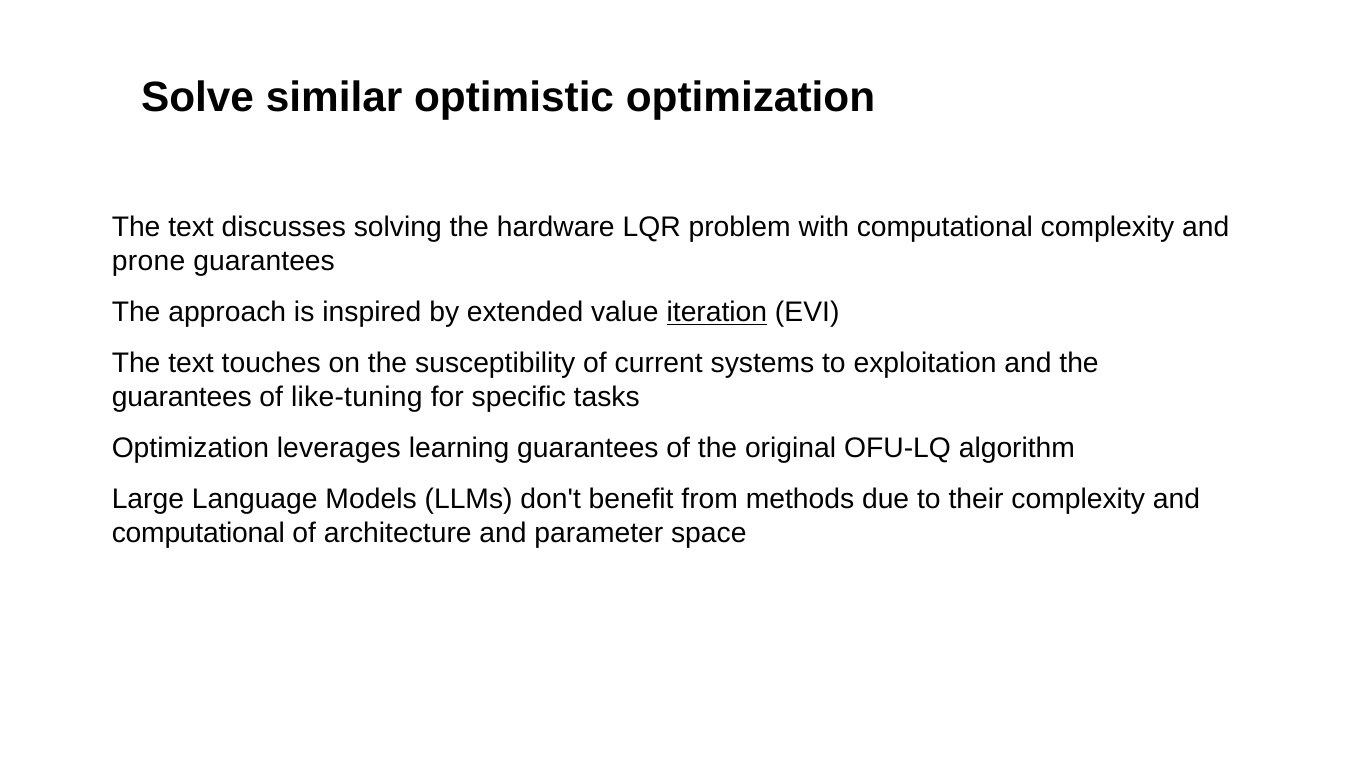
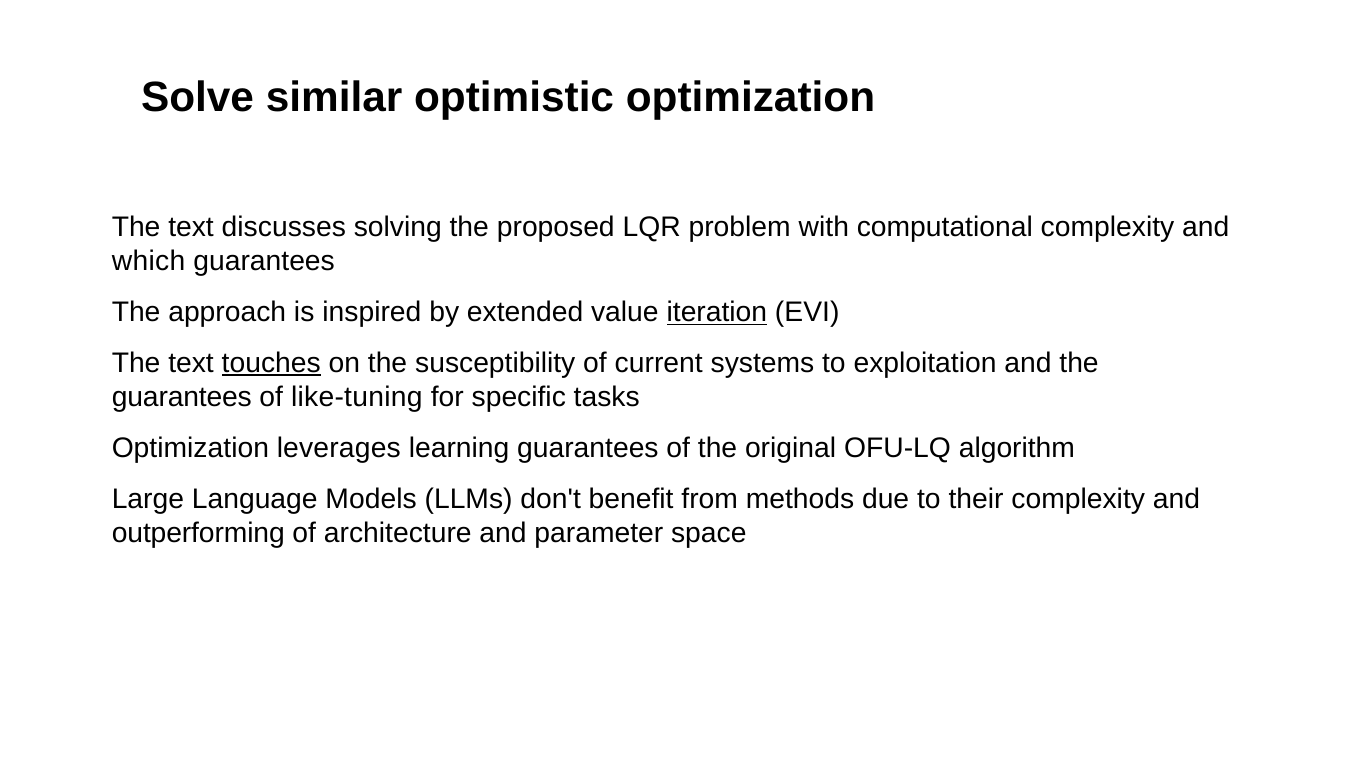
hardware: hardware -> proposed (556, 227)
prone: prone -> which (149, 261)
touches underline: none -> present (271, 363)
computational: computational -> outperforming (198, 533)
